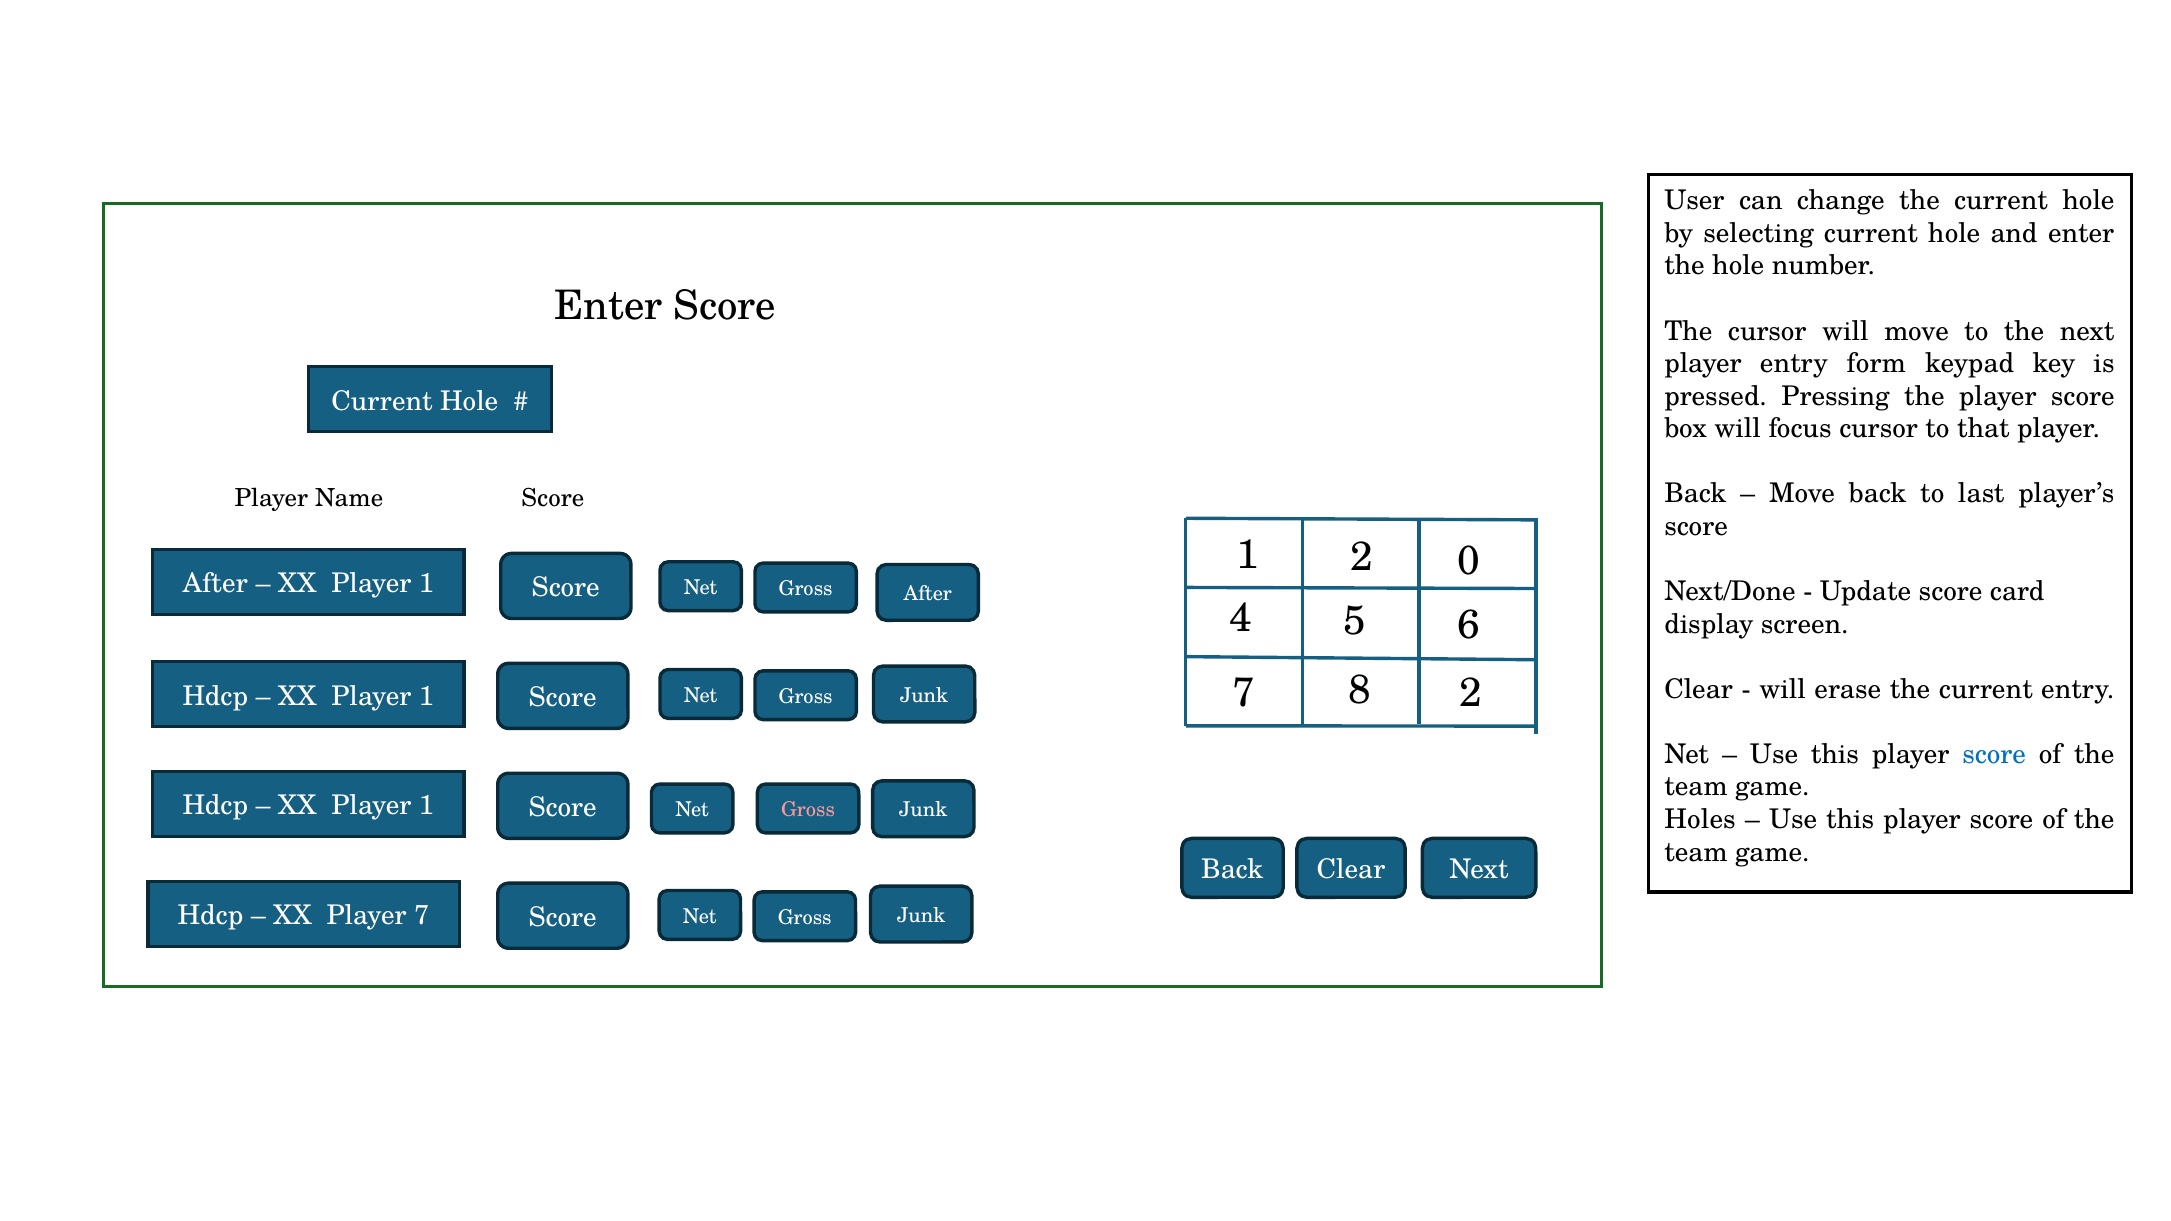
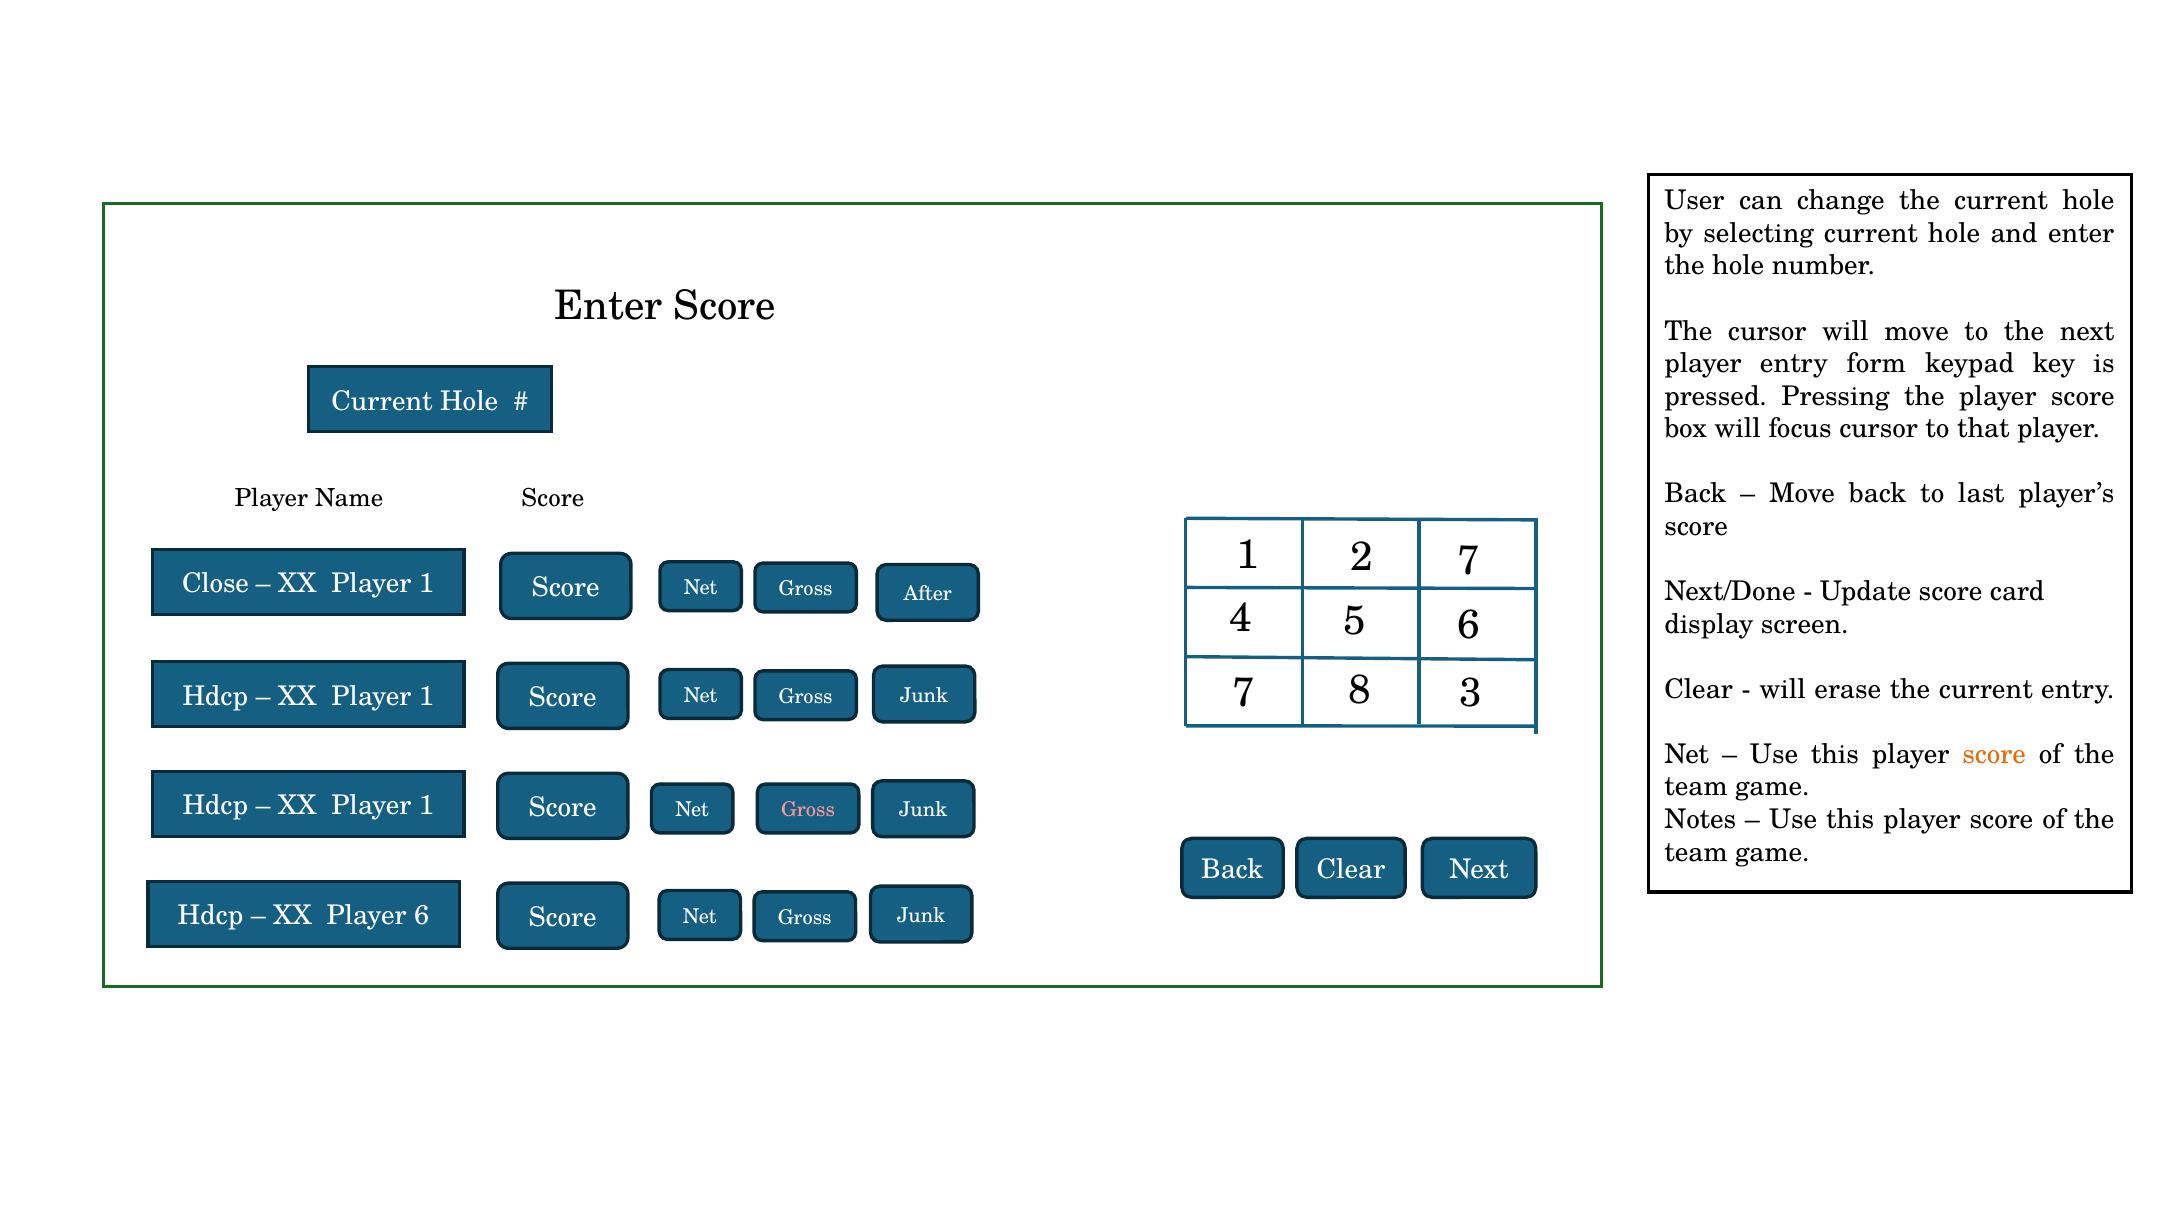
2 0: 0 -> 7 (1469, 561)
After: After -> Close (215, 584)
8 2: 2 -> 3 (1471, 693)
score colour: blue -> orange (1994, 755)
Holes: Holes -> Notes (1700, 820)
Player 7: 7 -> 6 (422, 916)
